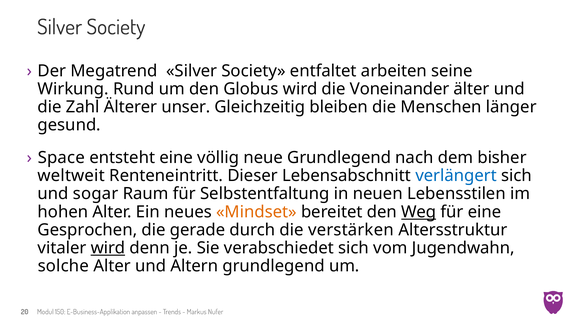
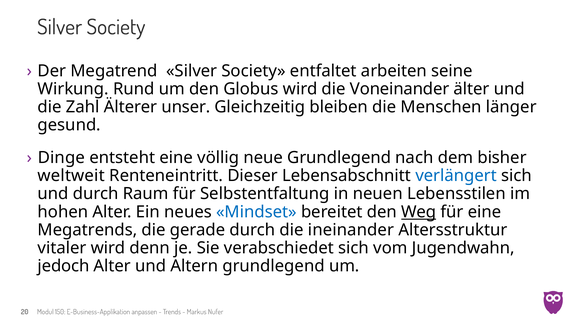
Space: Space -> Dinge (61, 158)
und sogar: sogar -> durch (96, 194)
Mindset colour: orange -> blue (256, 212)
Gesprochen: Gesprochen -> Megatrends (87, 230)
verstärken: verstärken -> ineinander (351, 230)
wird underline: present -> none (108, 248)
solche: solche -> jedoch (63, 266)
